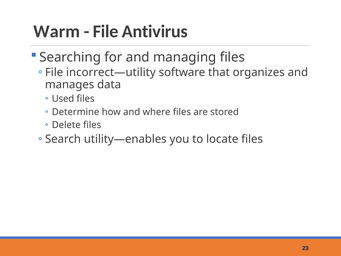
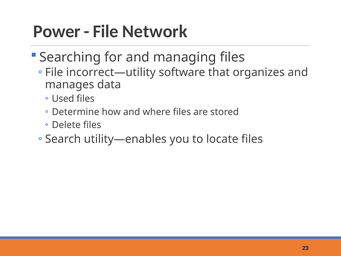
Warm: Warm -> Power (57, 31)
Antivirus: Antivirus -> Network (155, 31)
